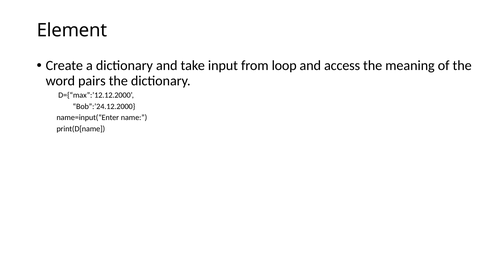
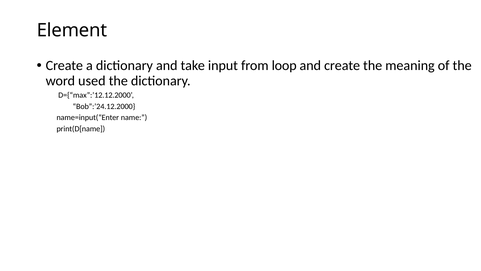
and access: access -> create (342, 65)
pairs: pairs -> used (92, 81)
